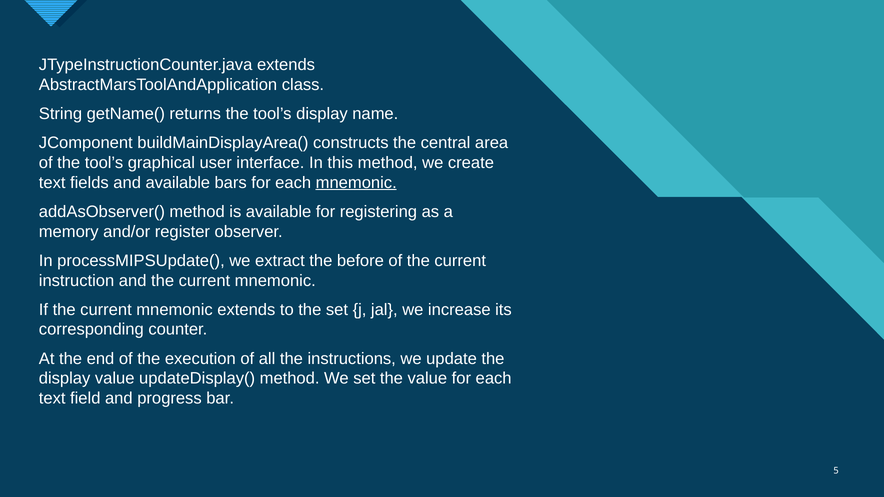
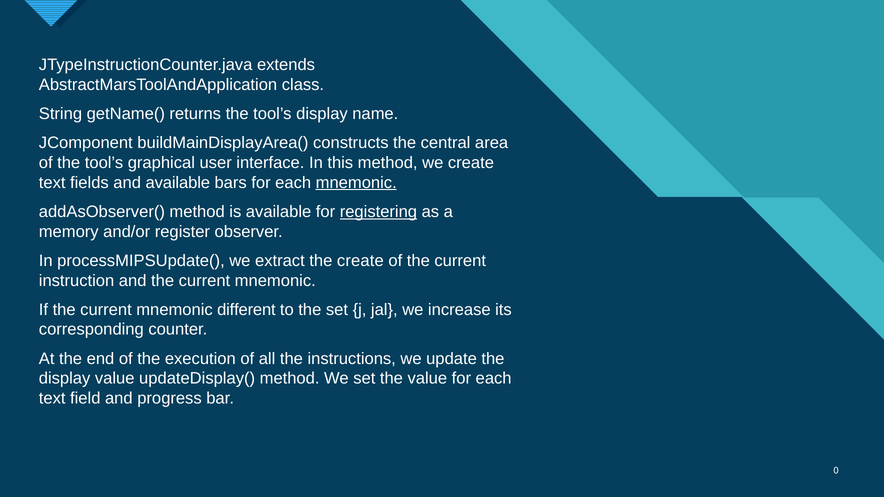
registering underline: none -> present (378, 212)
the before: before -> create (360, 261)
mnemonic extends: extends -> different (246, 310)
5: 5 -> 0 (836, 471)
